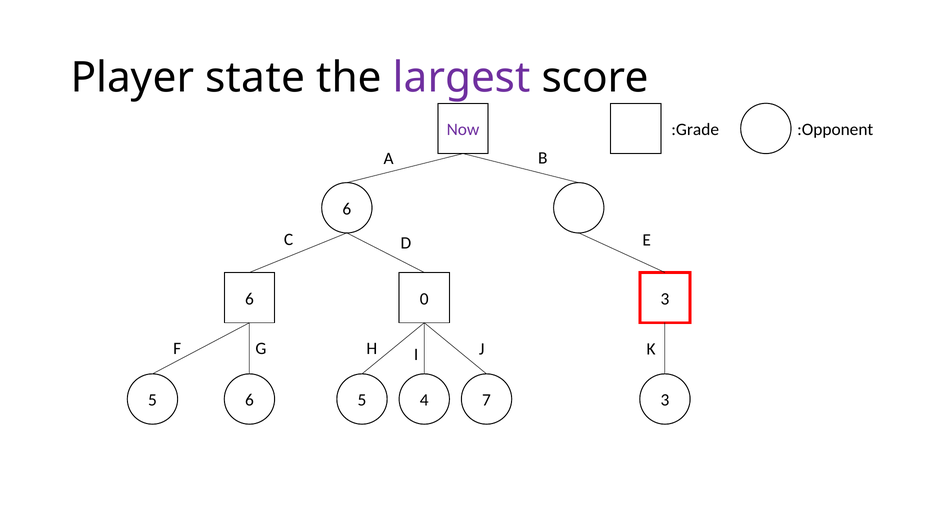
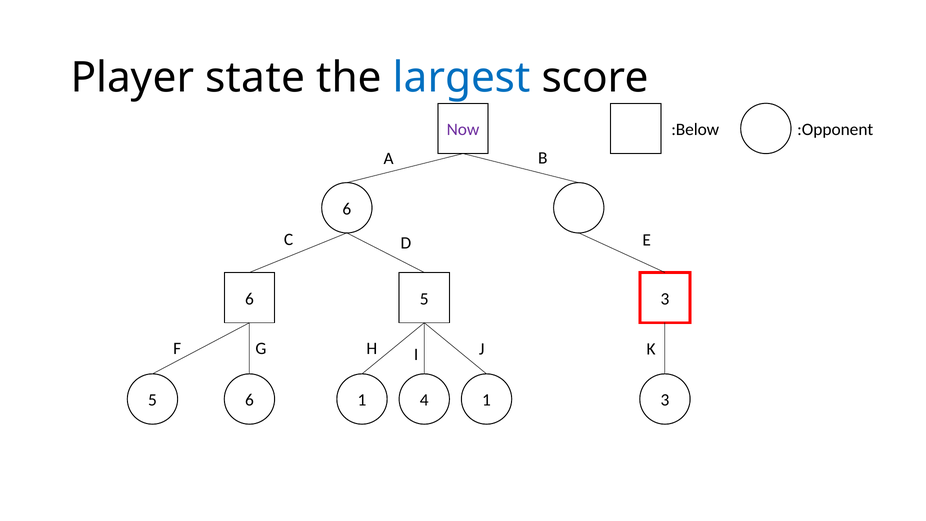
largest colour: purple -> blue (462, 78)
:Grade: :Grade -> :Below (695, 129)
0: 0 -> 5 (424, 299)
5 5: 5 -> 1 (362, 400)
4 7: 7 -> 1 (486, 400)
